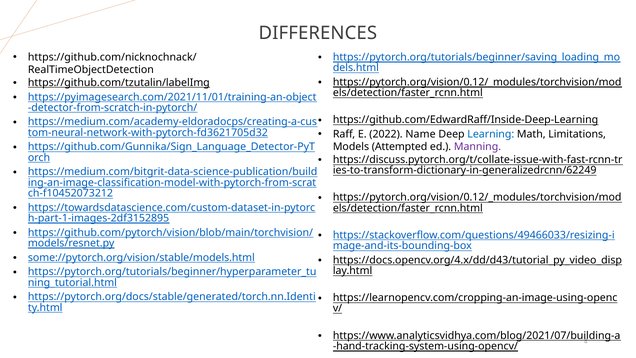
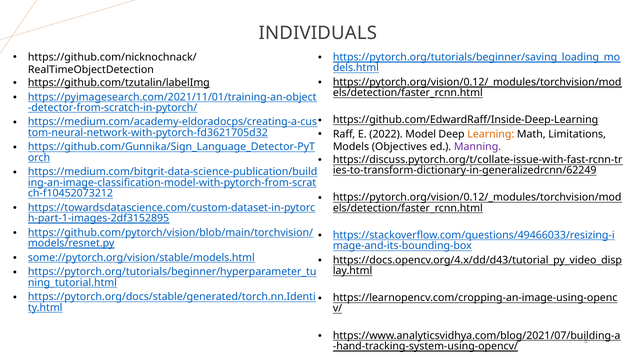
DIFFERENCES: DIFFERENCES -> INDIVIDUALS (318, 33)
Name: Name -> Model (421, 134)
Learning colour: blue -> orange (491, 134)
Attempted: Attempted -> Objectives (399, 147)
